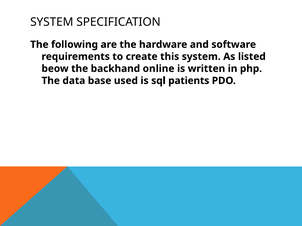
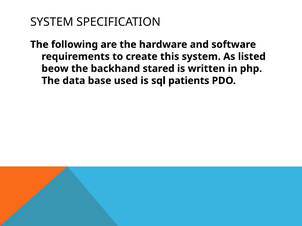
online: online -> stared (159, 69)
